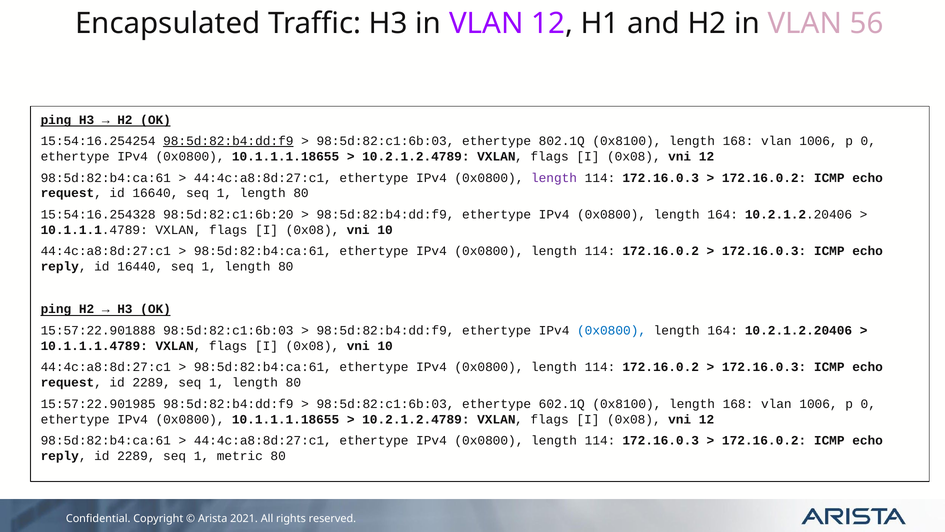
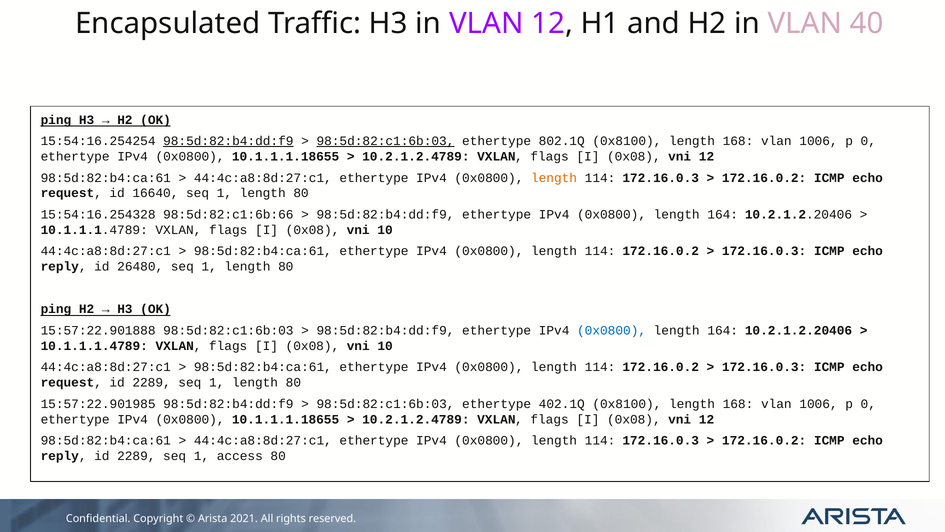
56: 56 -> 40 (867, 24)
98:5d:82:c1:6b:03 underline: none -> present (385, 141)
length colour: purple -> orange (554, 178)
98:5d:82:c1:6b:20: 98:5d:82:c1:6b:20 -> 98:5d:82:c1:6b:66 (228, 214)
16440: 16440 -> 26480 (140, 266)
602.1Q: 602.1Q -> 402.1Q (562, 404)
metric: metric -> access (240, 456)
